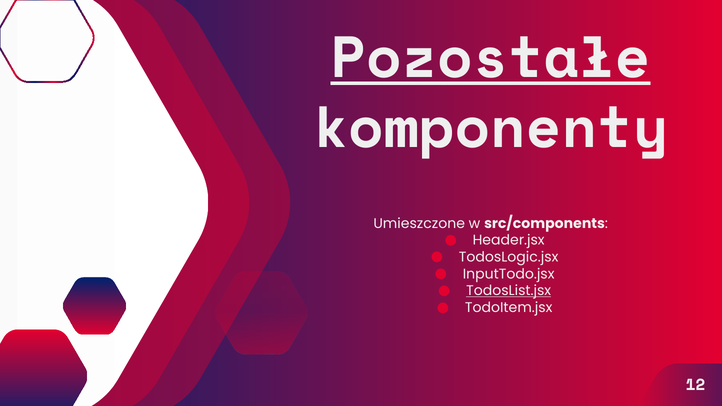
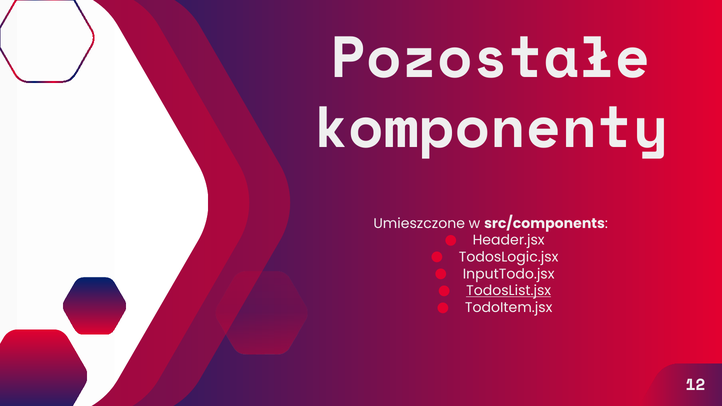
Pozostałe underline: present -> none (490, 58)
